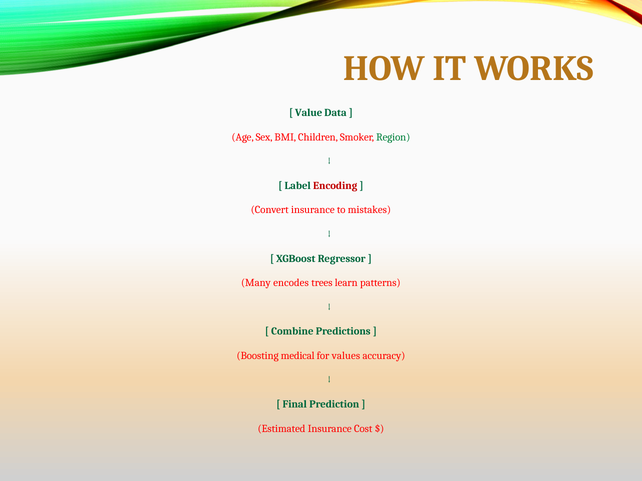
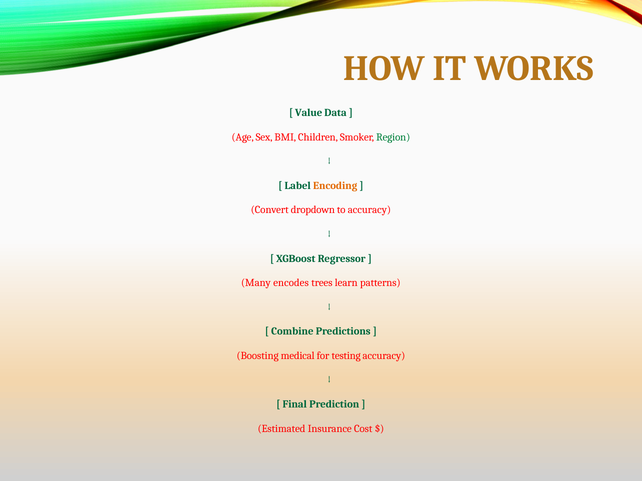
Encoding colour: red -> orange (335, 186)
Convert insurance: insurance -> dropdown (313, 210)
to mistakes: mistakes -> accuracy (369, 210)
values: values -> testing (346, 356)
